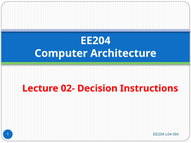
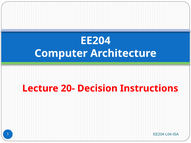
02-: 02- -> 20- (68, 89)
